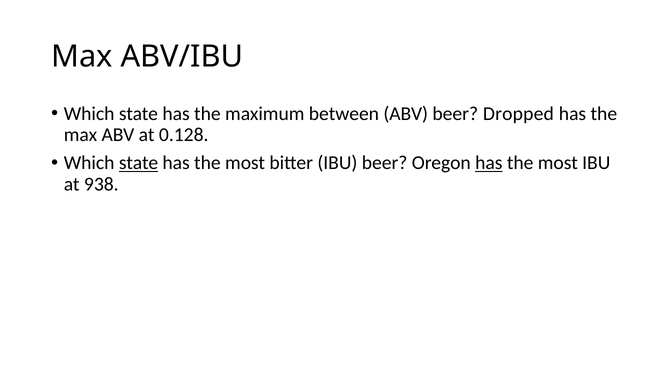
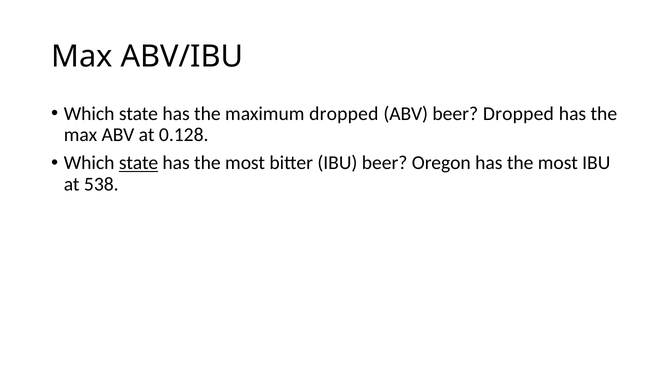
maximum between: between -> dropped (344, 114)
has underline: present -> none (489, 163)
938: 938 -> 538 (101, 184)
